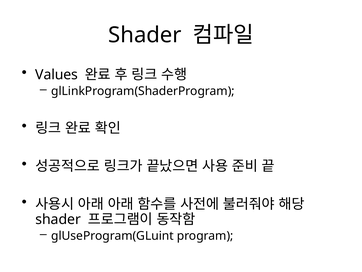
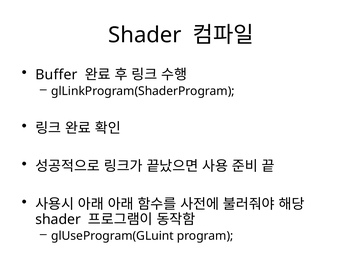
Values: Values -> Buffer (56, 75)
